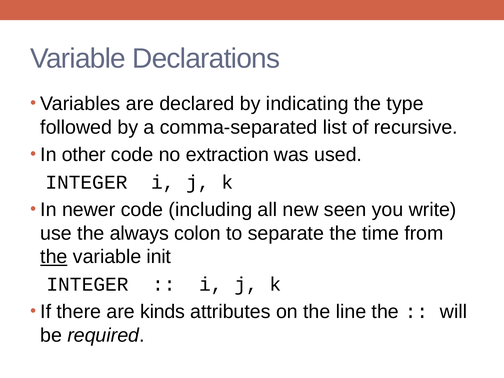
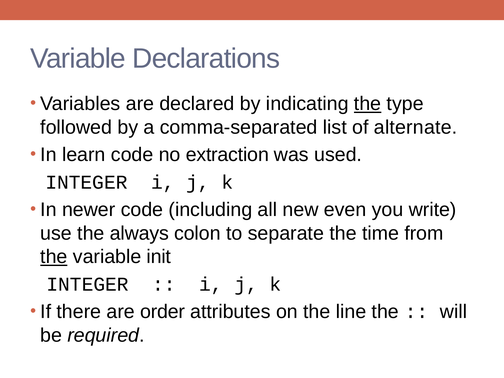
the underline: none -> present (368, 104)
recursive: recursive -> alternate (416, 127)
other: other -> learn (84, 155)
seen: seen -> even (345, 210)
kinds: kinds -> order (163, 312)
